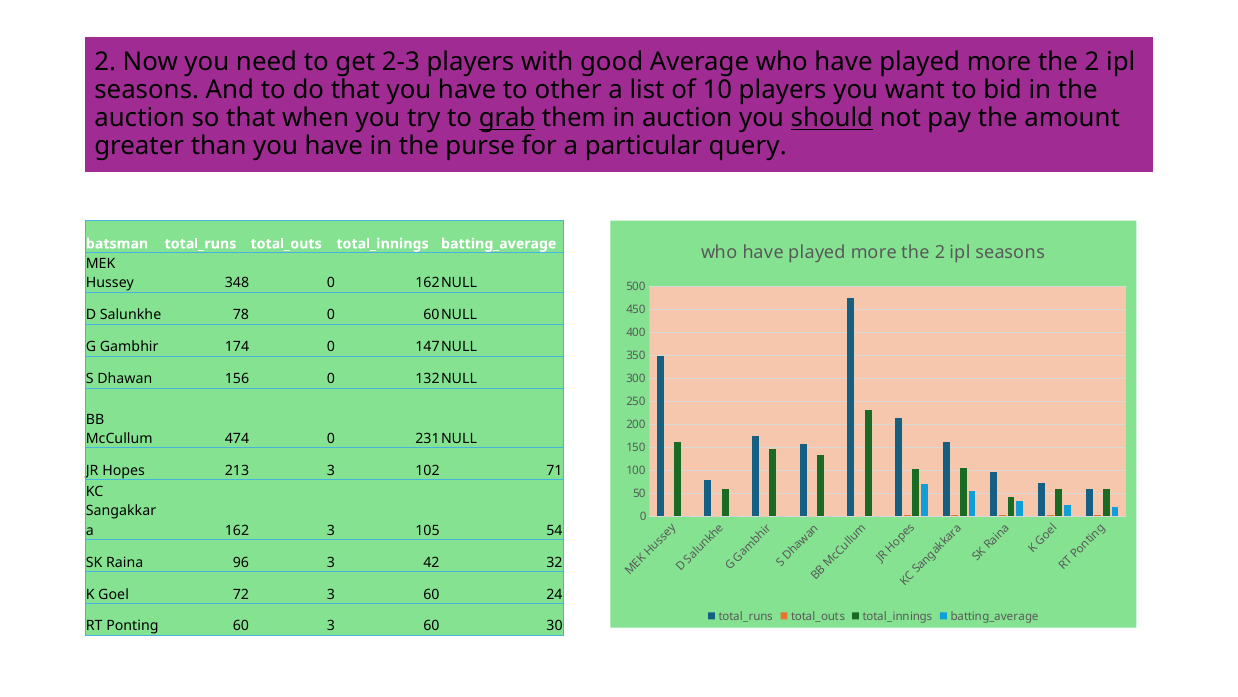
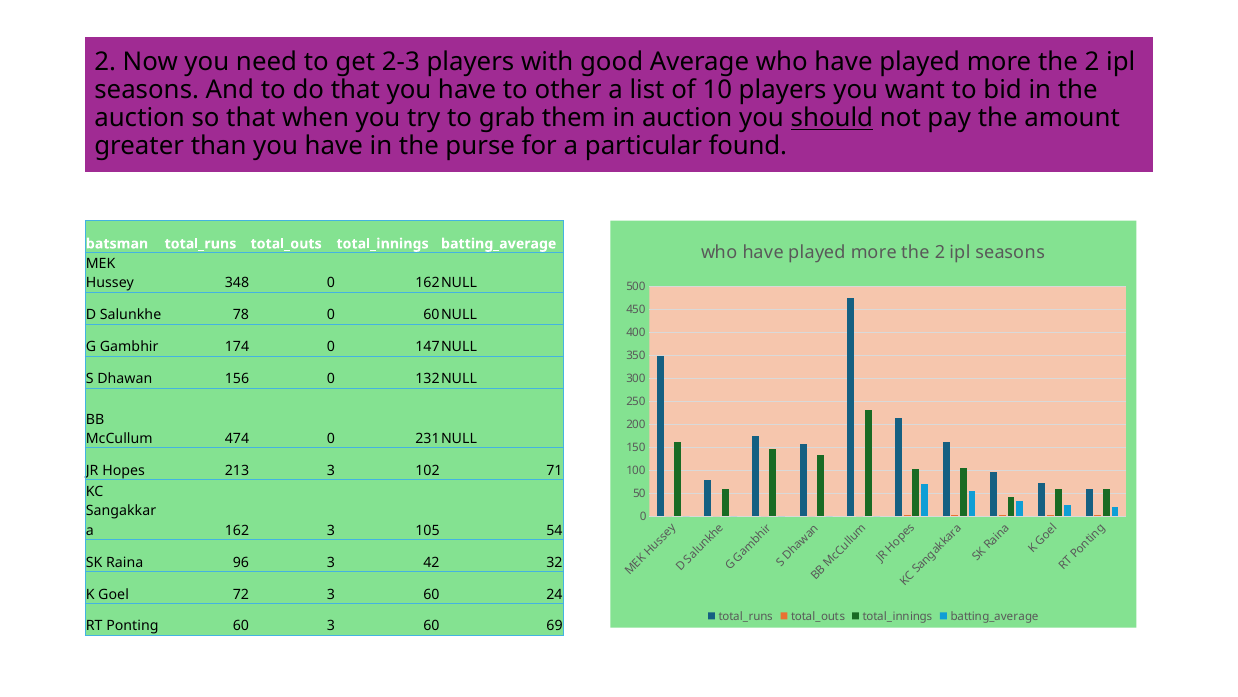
grab underline: present -> none (507, 118)
query: query -> found (748, 146)
30: 30 -> 69 (555, 626)
